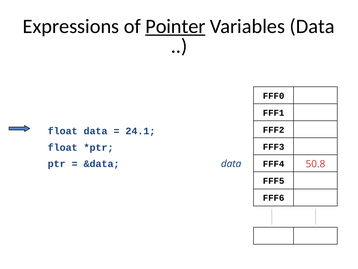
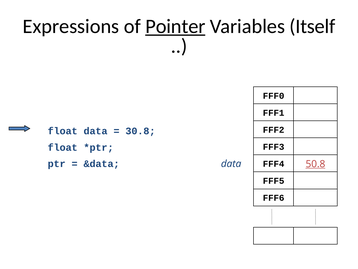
Variables Data: Data -> Itself (312, 26)
24.1: 24.1 -> 30.8 (140, 131)
50.8 underline: none -> present (315, 164)
